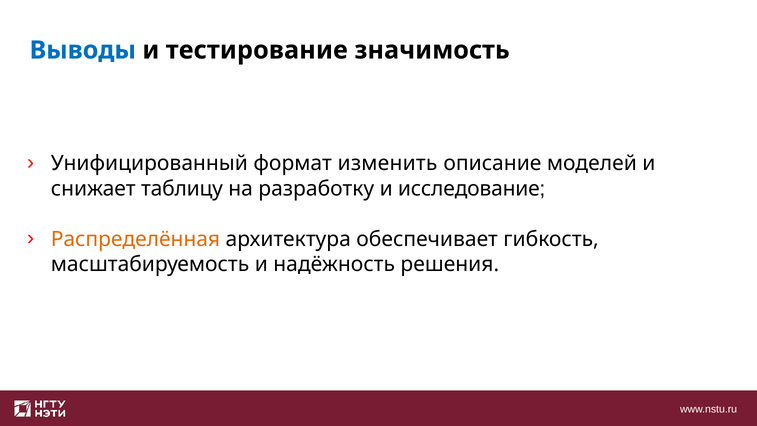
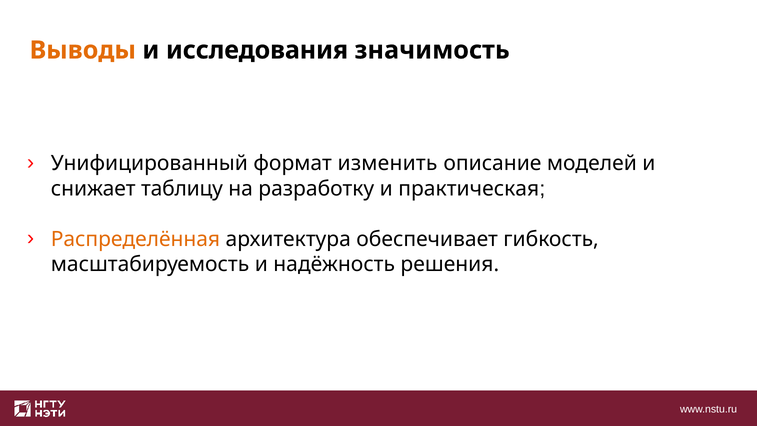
Выводы colour: blue -> orange (83, 50)
тестирование: тестирование -> исследования (257, 50)
исследование: исследование -> практическая (469, 189)
